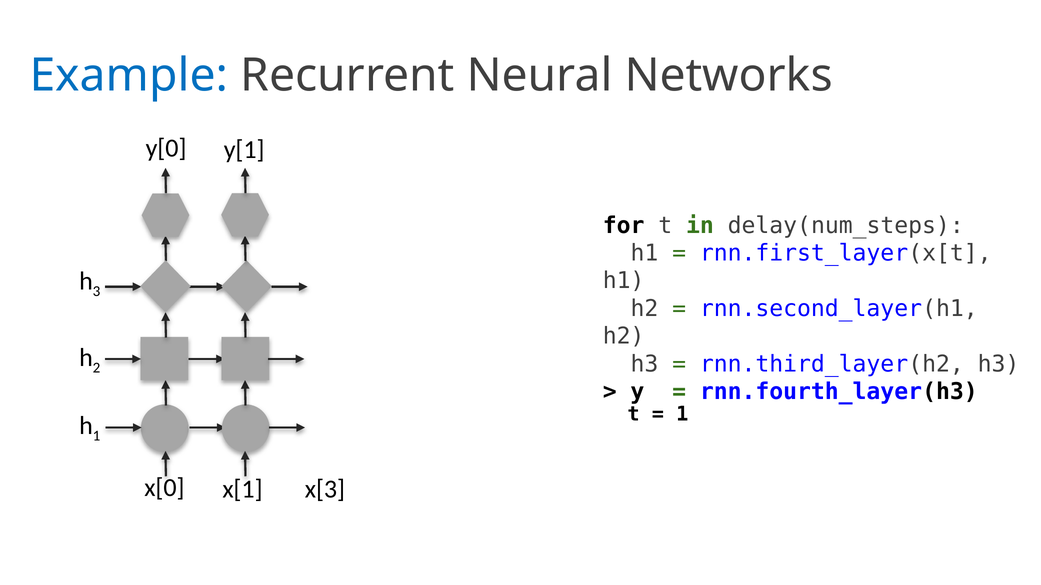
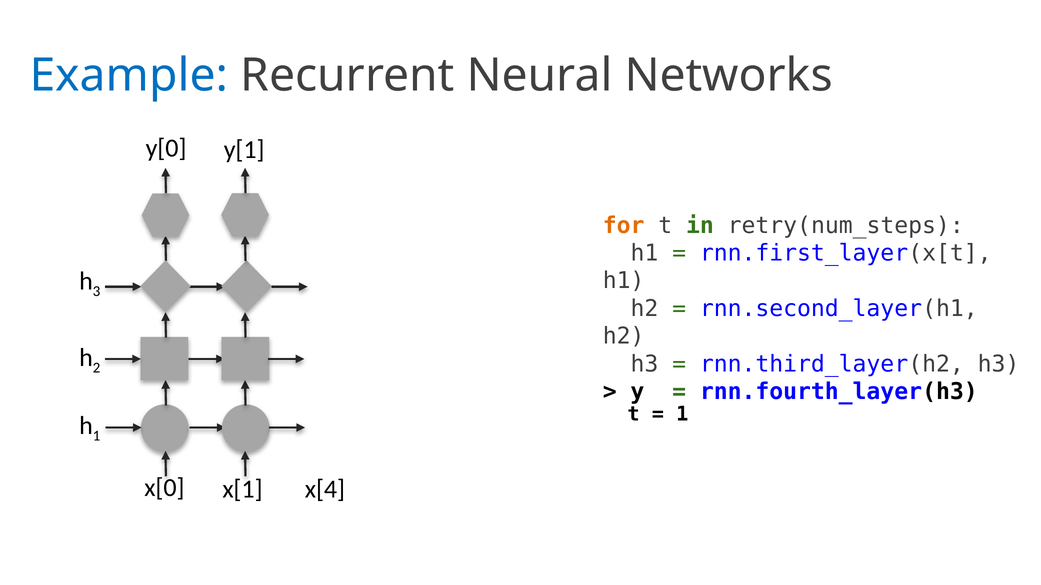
for colour: black -> orange (624, 226)
delay(num_steps: delay(num_steps -> retry(num_steps (846, 226)
x[3: x[3 -> x[4 (325, 490)
